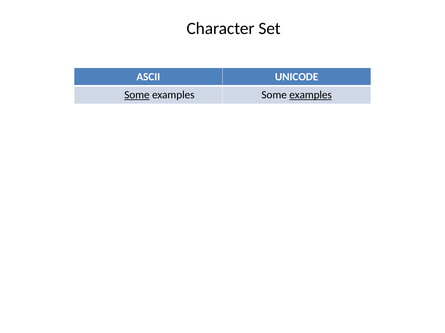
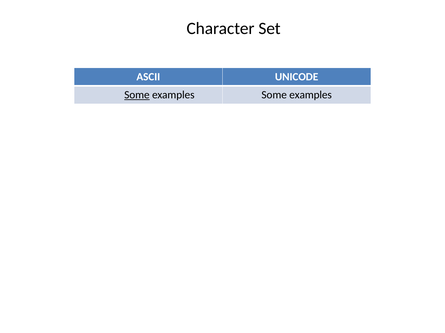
examples underline: present -> none (311, 95)
